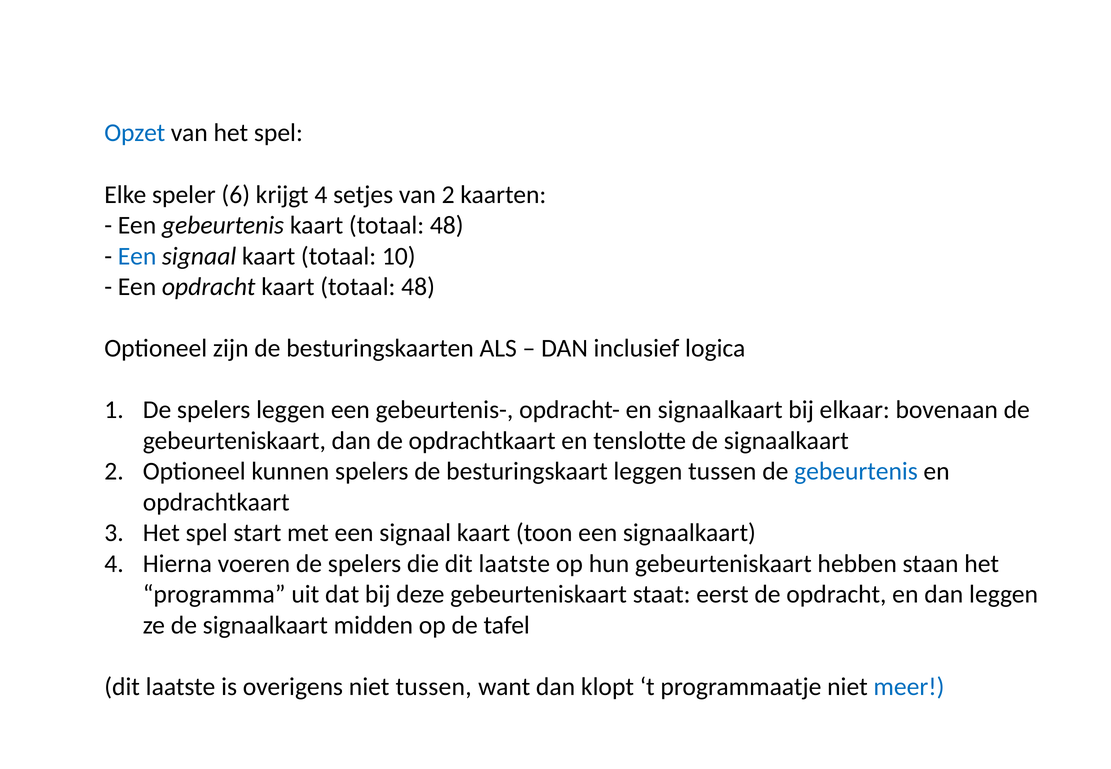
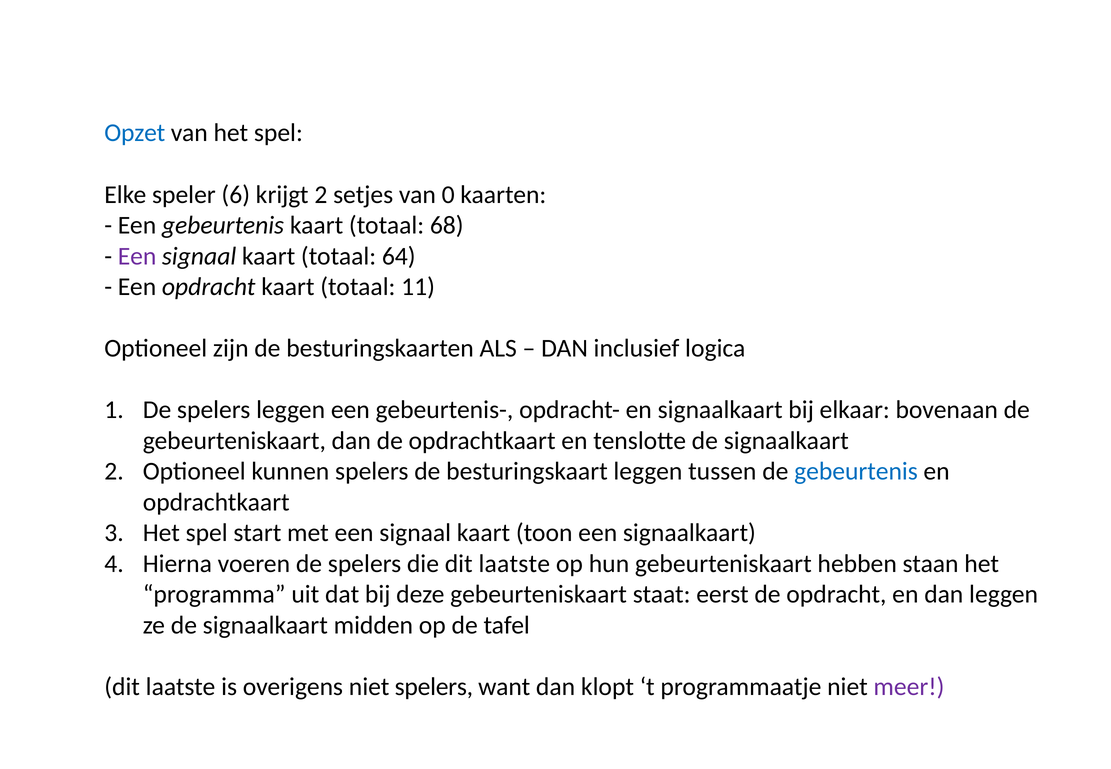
krijgt 4: 4 -> 2 (321, 195)
van 2: 2 -> 0 (448, 195)
gebeurtenis kaart totaal 48: 48 -> 68 (447, 225)
Een colour: blue -> purple (137, 256)
10: 10 -> 64 (399, 256)
opdracht kaart totaal 48: 48 -> 11 (418, 287)
niet tussen: tussen -> spelers (434, 687)
meer colour: blue -> purple (909, 687)
